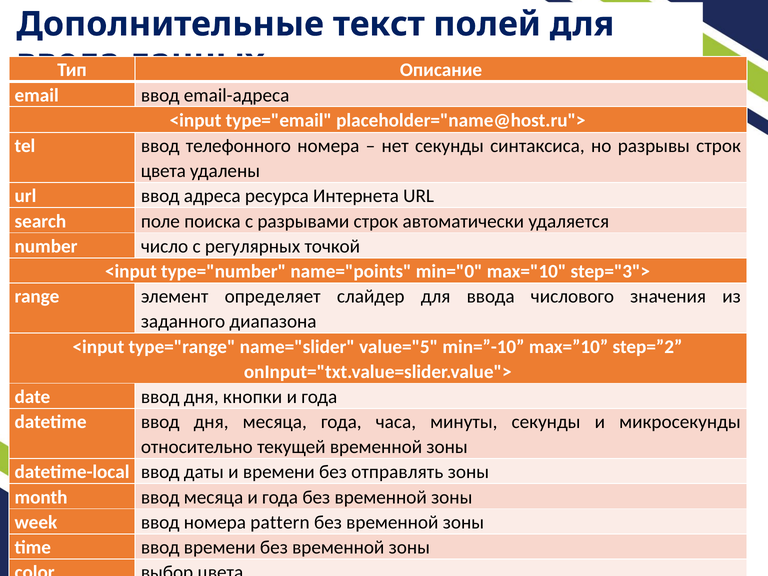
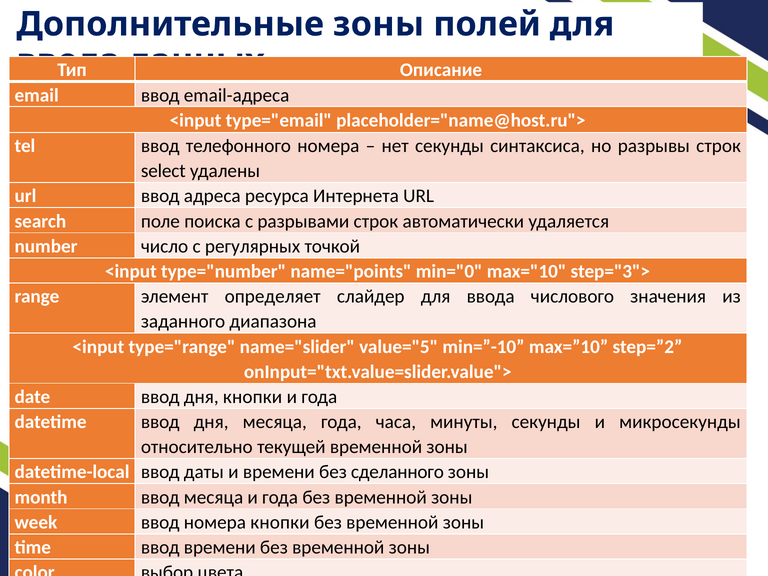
Дополнительные текст: текст -> зоны (378, 24)
цвета: цвета -> select (163, 171)
отправлять: отправлять -> сделанного (397, 472)
номера pattern: pattern -> кнопки (280, 522)
